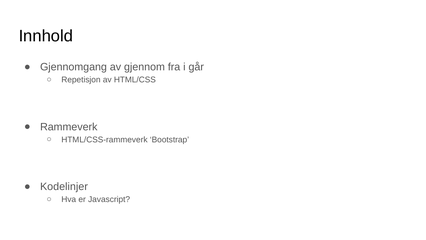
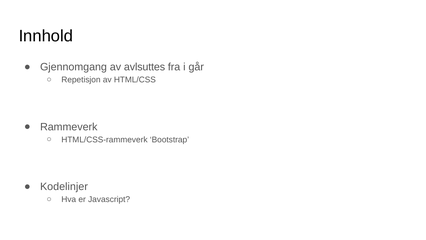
gjennom: gjennom -> avlsuttes (145, 67)
